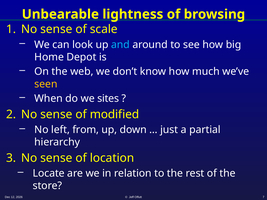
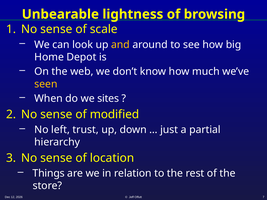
and colour: light blue -> yellow (120, 45)
from: from -> trust (86, 130)
Locate: Locate -> Things (49, 173)
